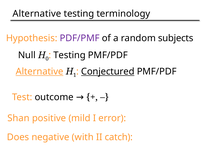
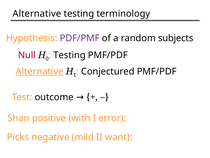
Null colour: black -> red (27, 55)
Conjectured underline: present -> none (108, 71)
mild: mild -> with (79, 118)
Does: Does -> Picks (18, 137)
with: with -> mild (83, 137)
catch: catch -> want (119, 137)
